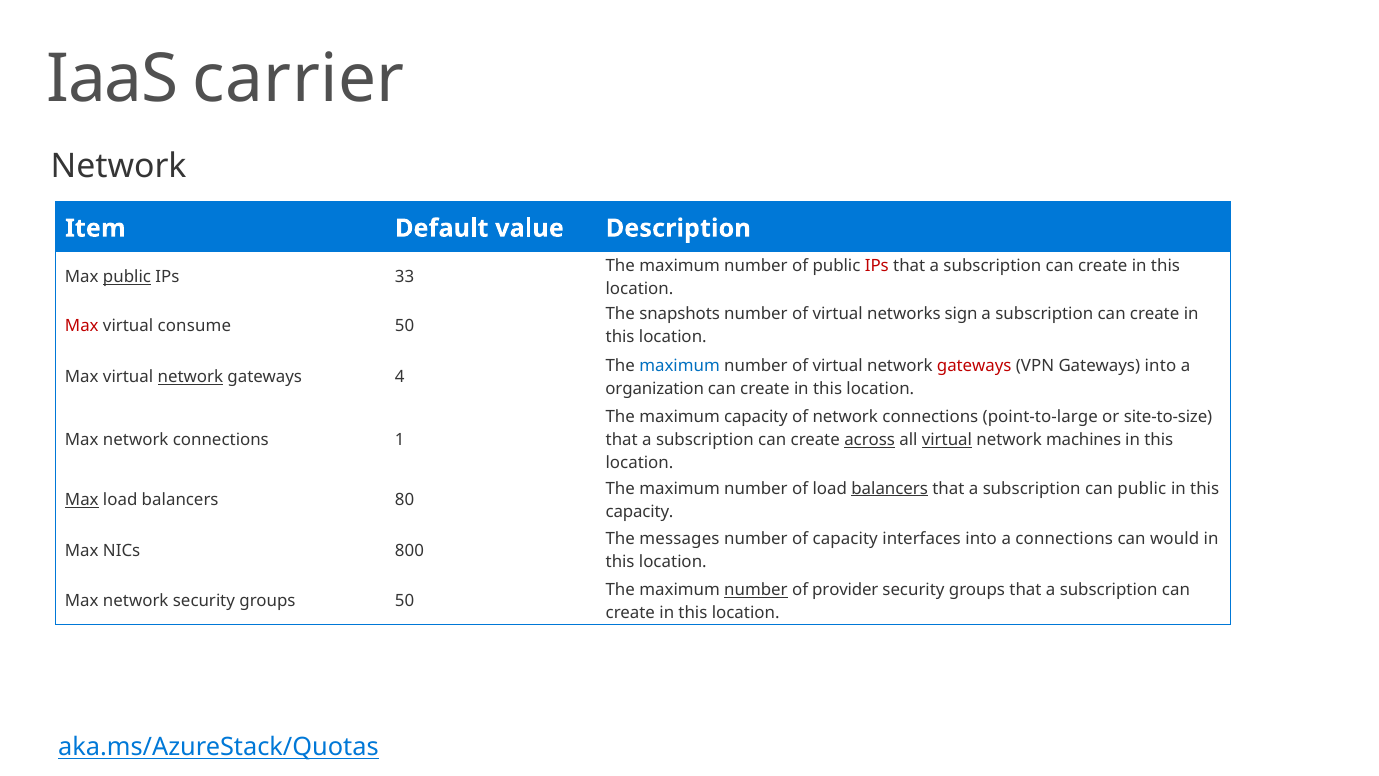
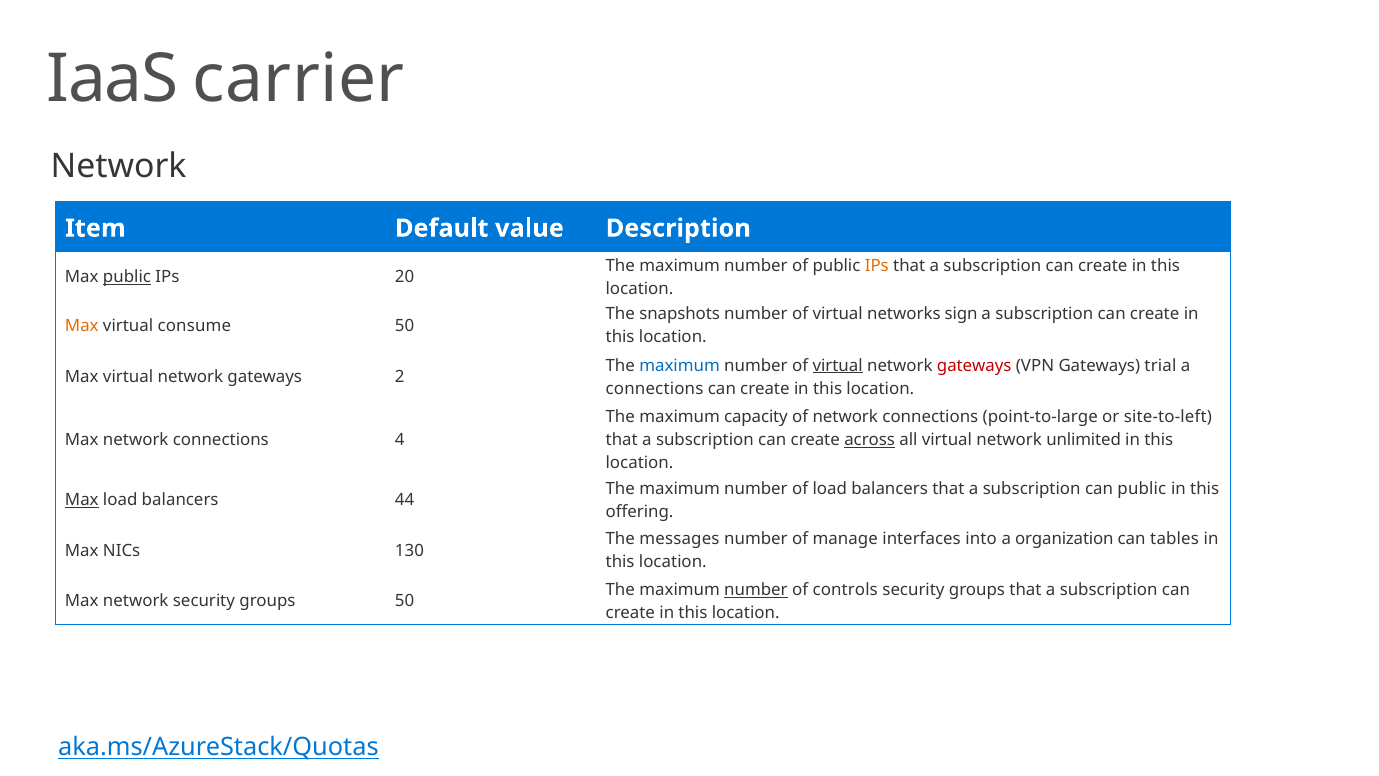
IPs colour: red -> orange (877, 266)
33: 33 -> 20 (405, 277)
Max colour: red -> orange (82, 326)
virtual underline: none -> present (838, 366)
Gateways into: into -> trial (1160, 366)
network underline: present -> none (190, 377)
4: 4 -> 2 (400, 377)
organization: organization -> connections (655, 388)
site-to-size: site-to-size -> site-to-left (1168, 417)
1: 1 -> 4 (400, 440)
virtual underline: present -> none (947, 440)
machines: machines -> unlimited (1084, 440)
balancers underline: present -> none (890, 488)
80: 80 -> 44 (405, 500)
capacity: capacity -> offering (640, 511)
of capacity: capacity -> manage (845, 539)
a connections: connections -> organization (1064, 539)
would: would -> tables (1175, 539)
800: 800 -> 130 (409, 550)
provider: provider -> controls (845, 589)
